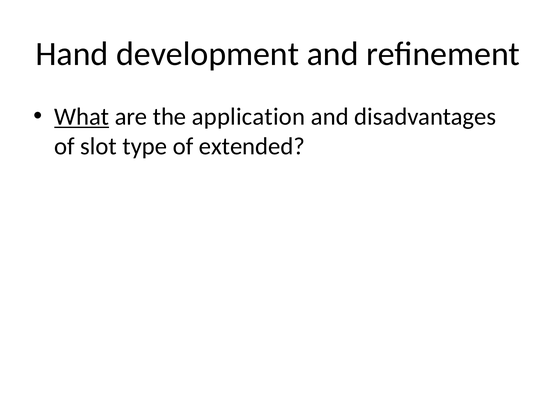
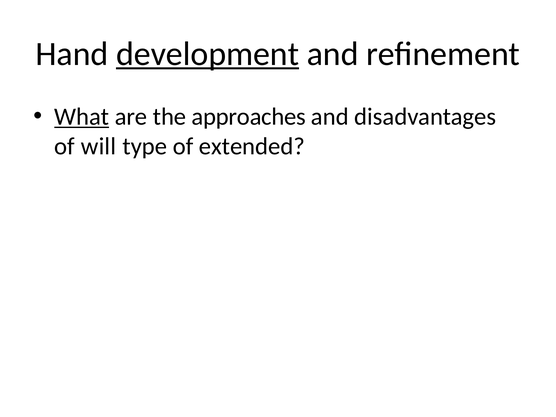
development underline: none -> present (208, 54)
application: application -> approaches (249, 117)
slot: slot -> will (98, 146)
